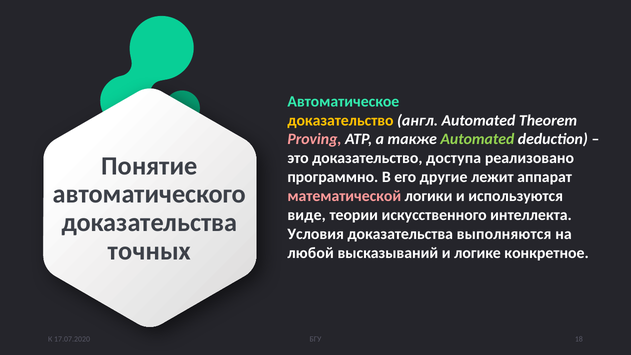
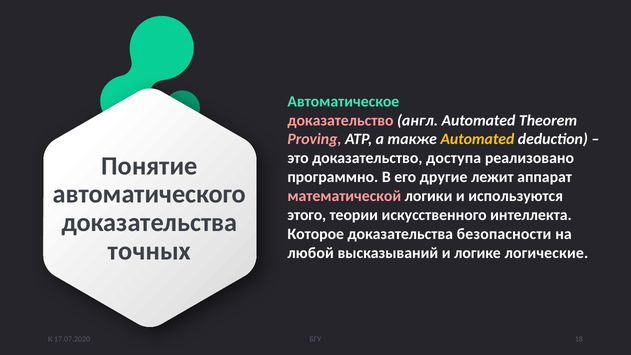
доказательство colour: yellow -> pink (340, 120)
Automated colour: light green -> yellow (477, 139)
виде: виде -> этого (307, 215)
Условия: Условия -> Которое (316, 234)
выполняются: выполняются -> безопасности (504, 234)
конкретное: конкретное -> логические (546, 253)
